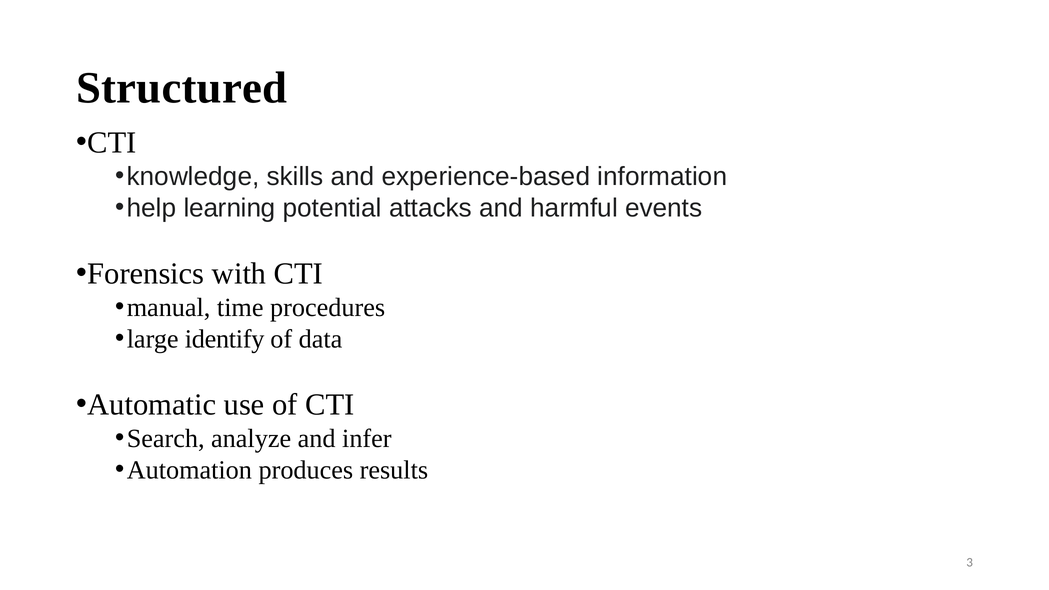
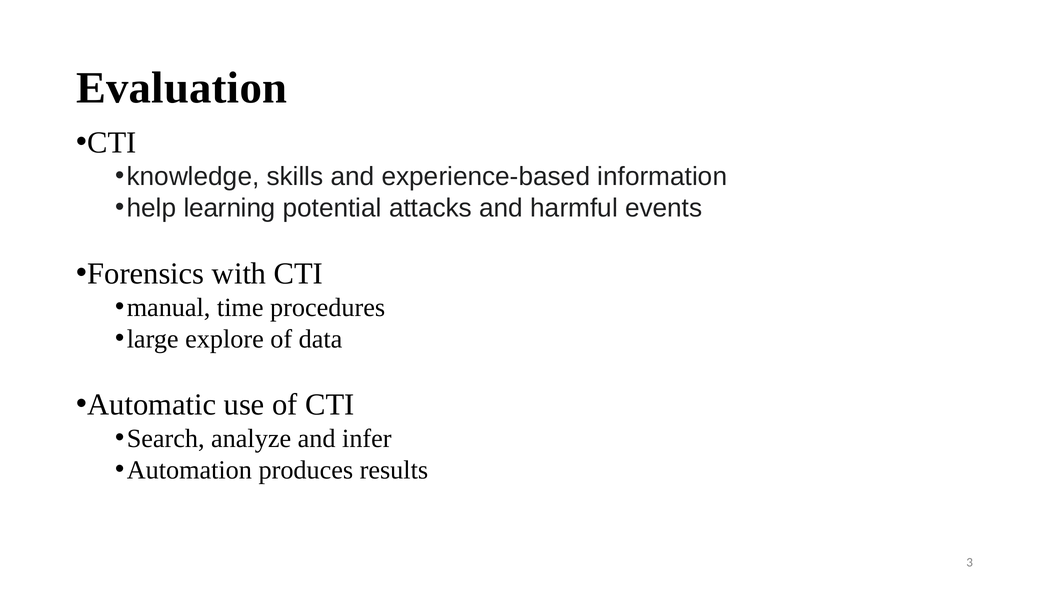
Structured: Structured -> Evaluation (182, 88)
identify: identify -> explore (224, 339)
